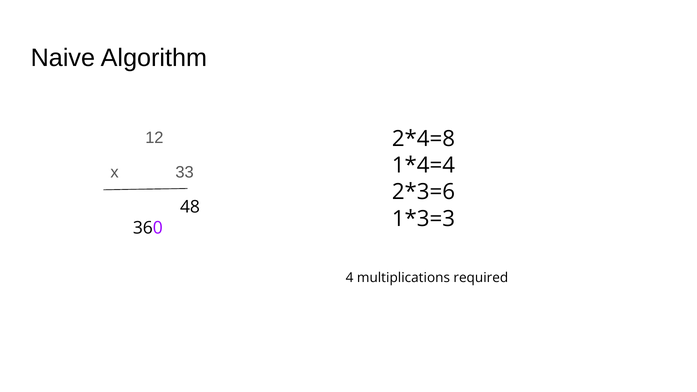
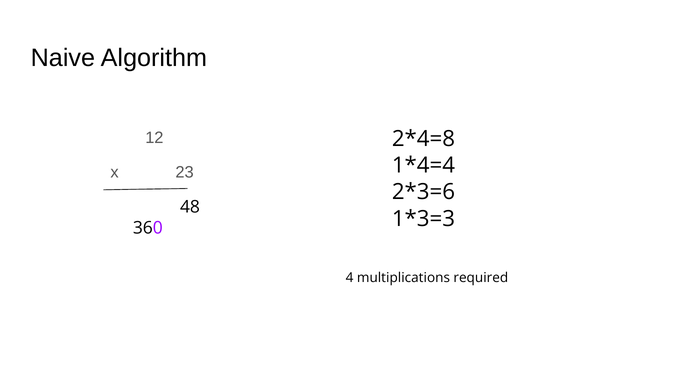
33: 33 -> 23 (185, 172)
